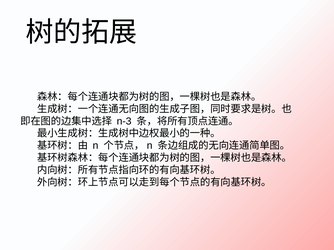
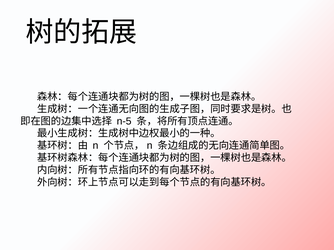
n-3: n-3 -> n-5 (124, 121)
